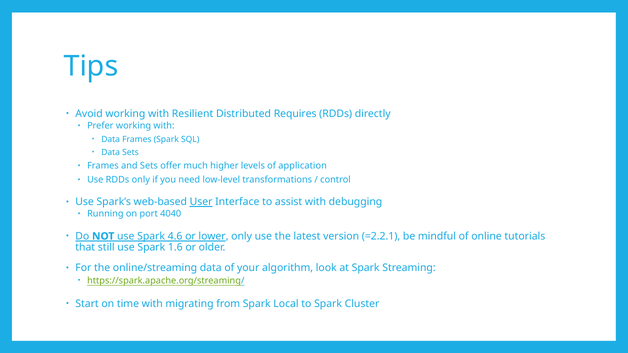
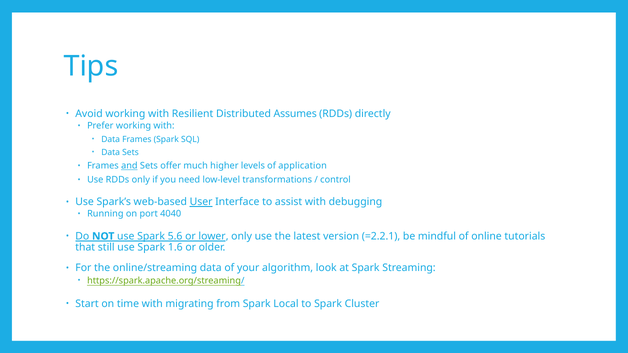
Requires: Requires -> Assumes (295, 114)
and underline: none -> present (129, 166)
4.6: 4.6 -> 5.6 (175, 236)
